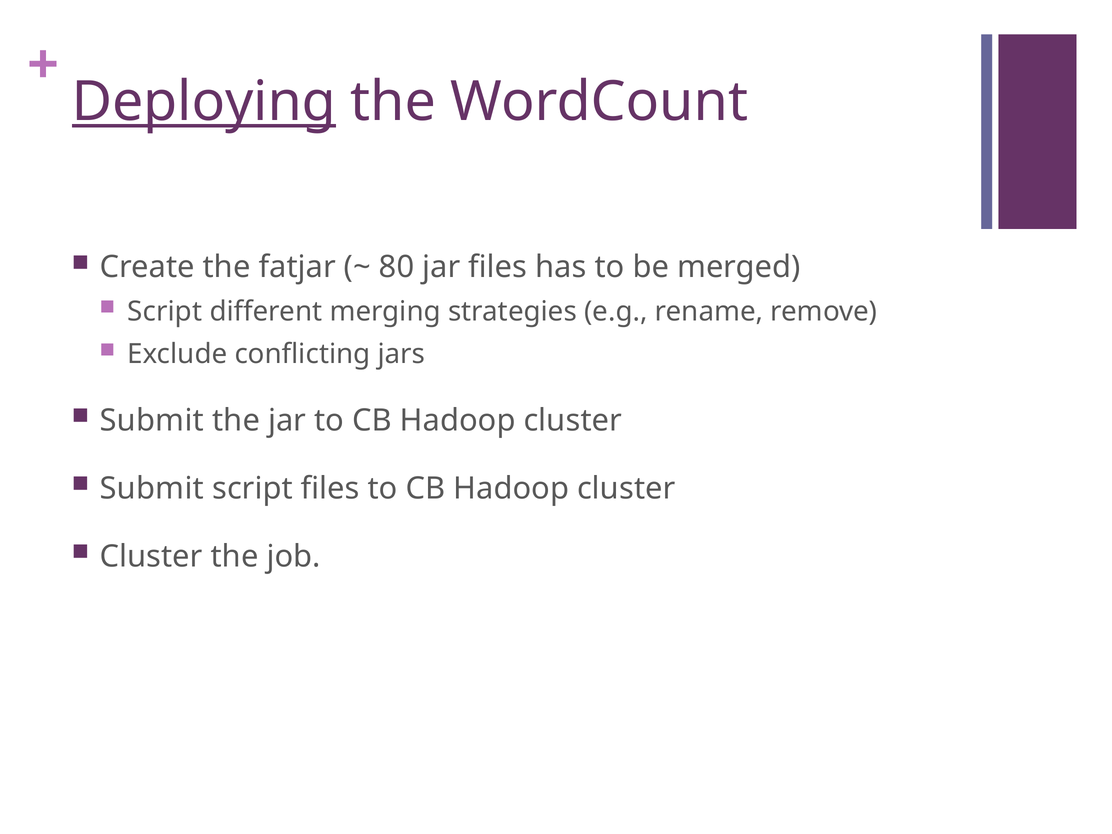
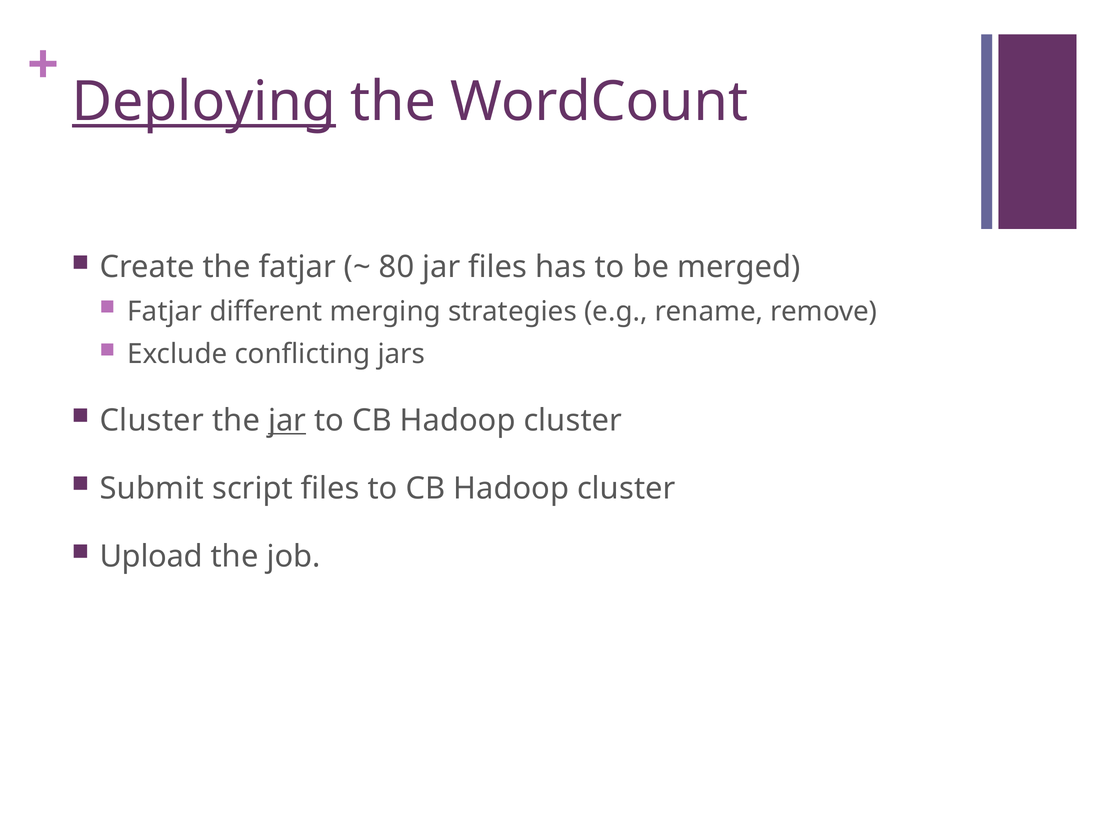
Script: Script -> Fatjar (165, 311)
Submit: Submit -> Cluster (152, 420)
jar underline: none -> present (287, 420)
Cluster: Cluster -> Upload (151, 556)
